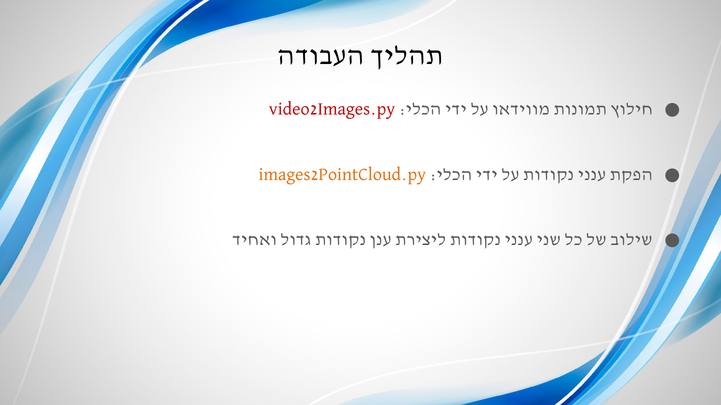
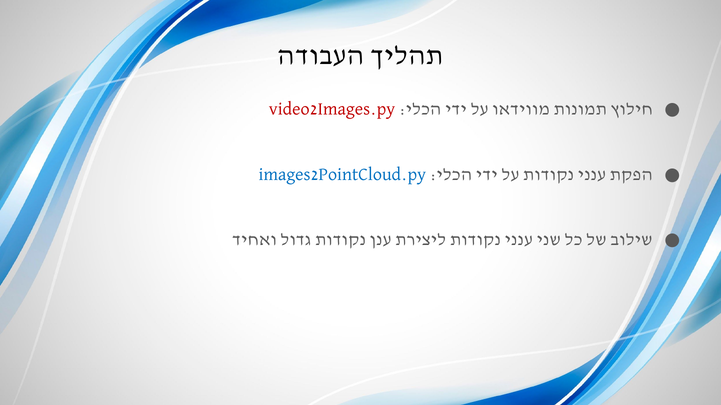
images2PointCloud.py colour: orange -> blue (342, 174)
